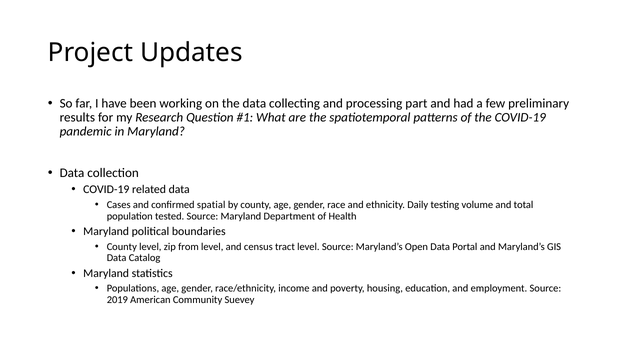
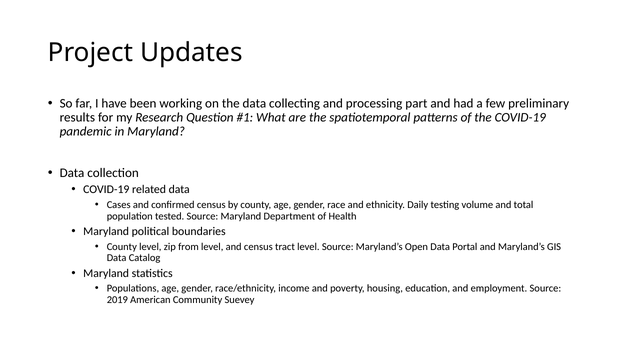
confirmed spatial: spatial -> census (211, 205)
